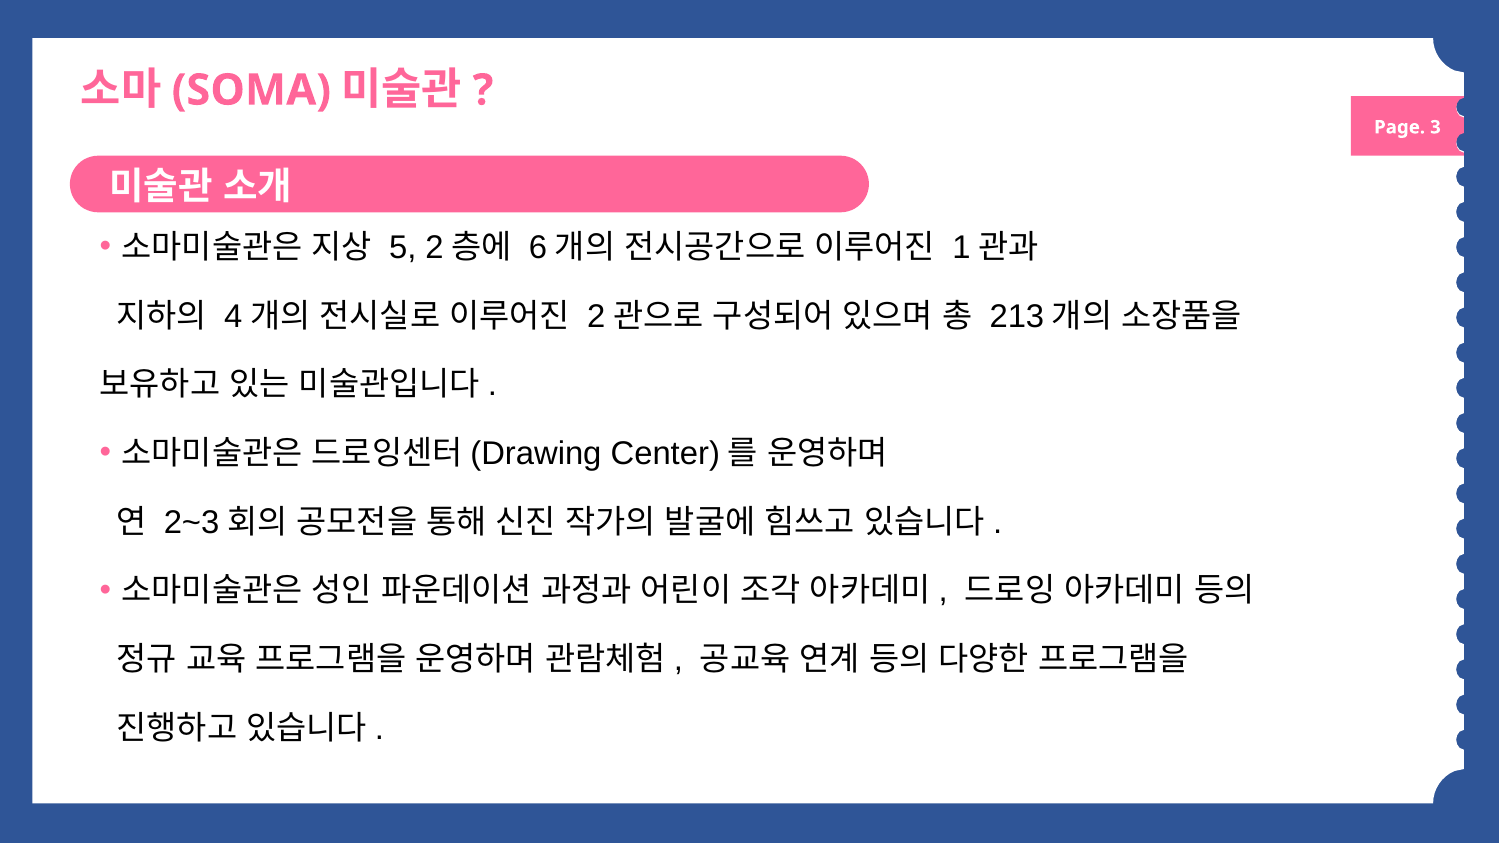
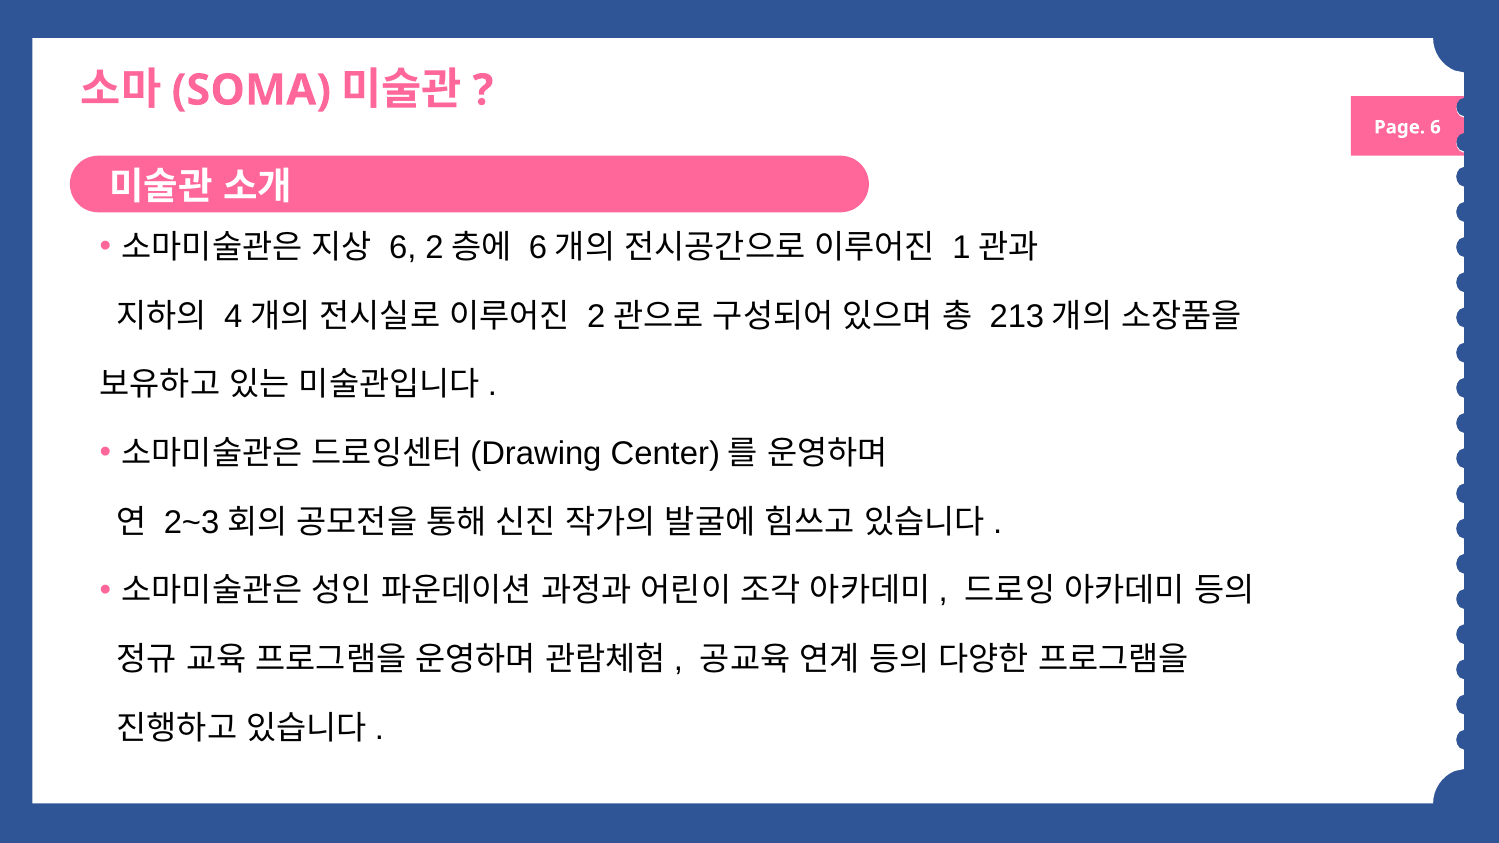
Page 3: 3 -> 6 (1435, 127)
5: 5 -> 6 (403, 248)
